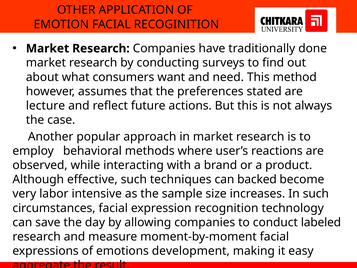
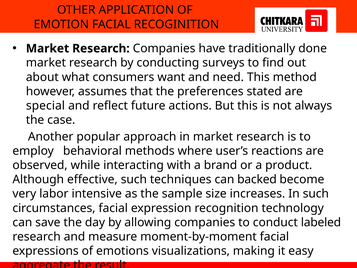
lecture: lecture -> special (45, 106)
development: development -> visualizations (191, 251)
